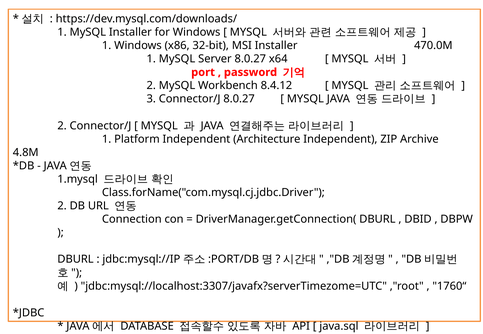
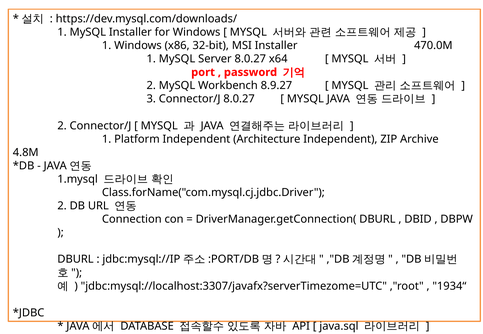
8.4.12: 8.4.12 -> 8.9.27 (276, 86)
1760“: 1760“ -> 1934“ (449, 286)
